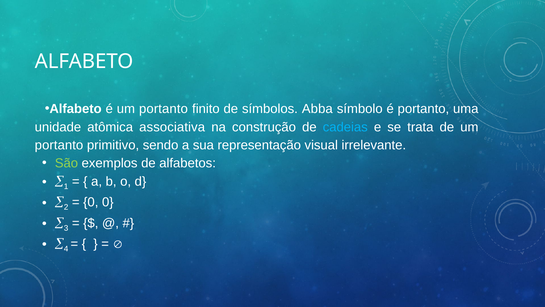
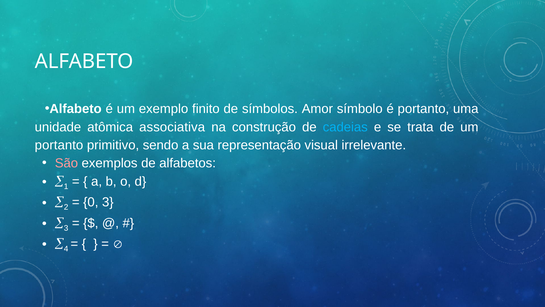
é um portanto: portanto -> exemplo (164, 109)
Abba: Abba -> Amor (317, 109)
São colour: light green -> pink (66, 163)
0 0: 0 -> 3 (108, 202)
